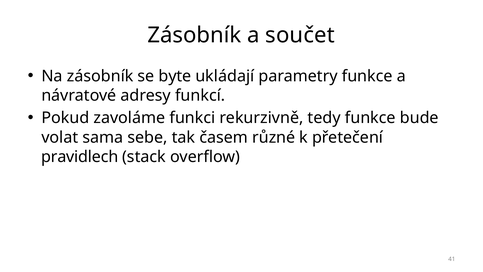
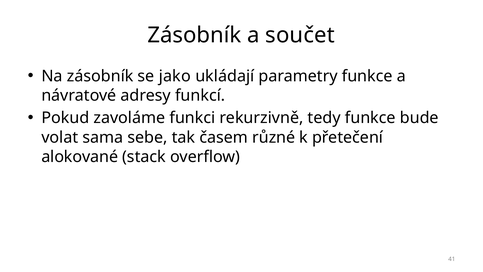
byte: byte -> jako (175, 76)
pravidlech: pravidlech -> alokované (80, 157)
